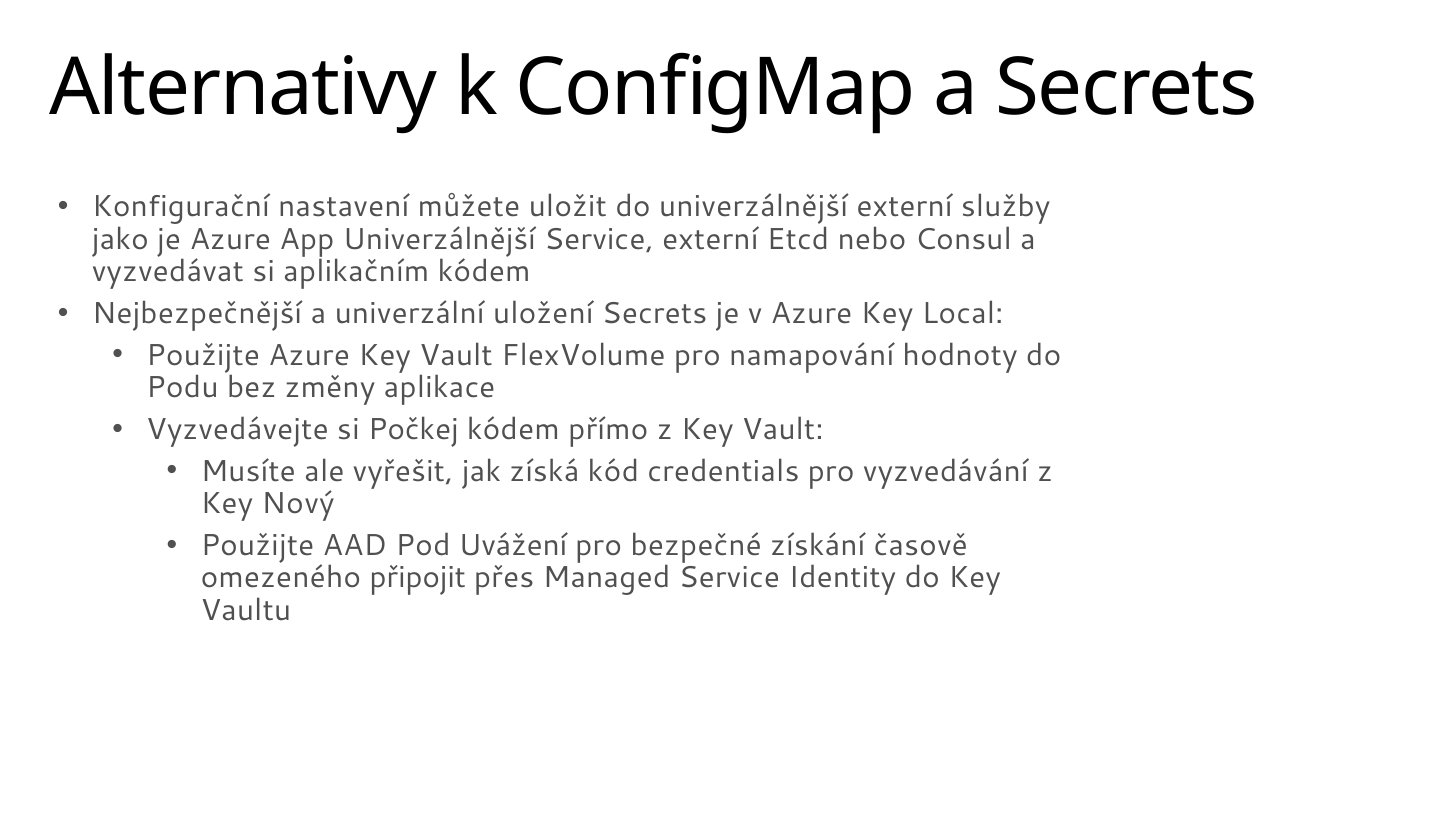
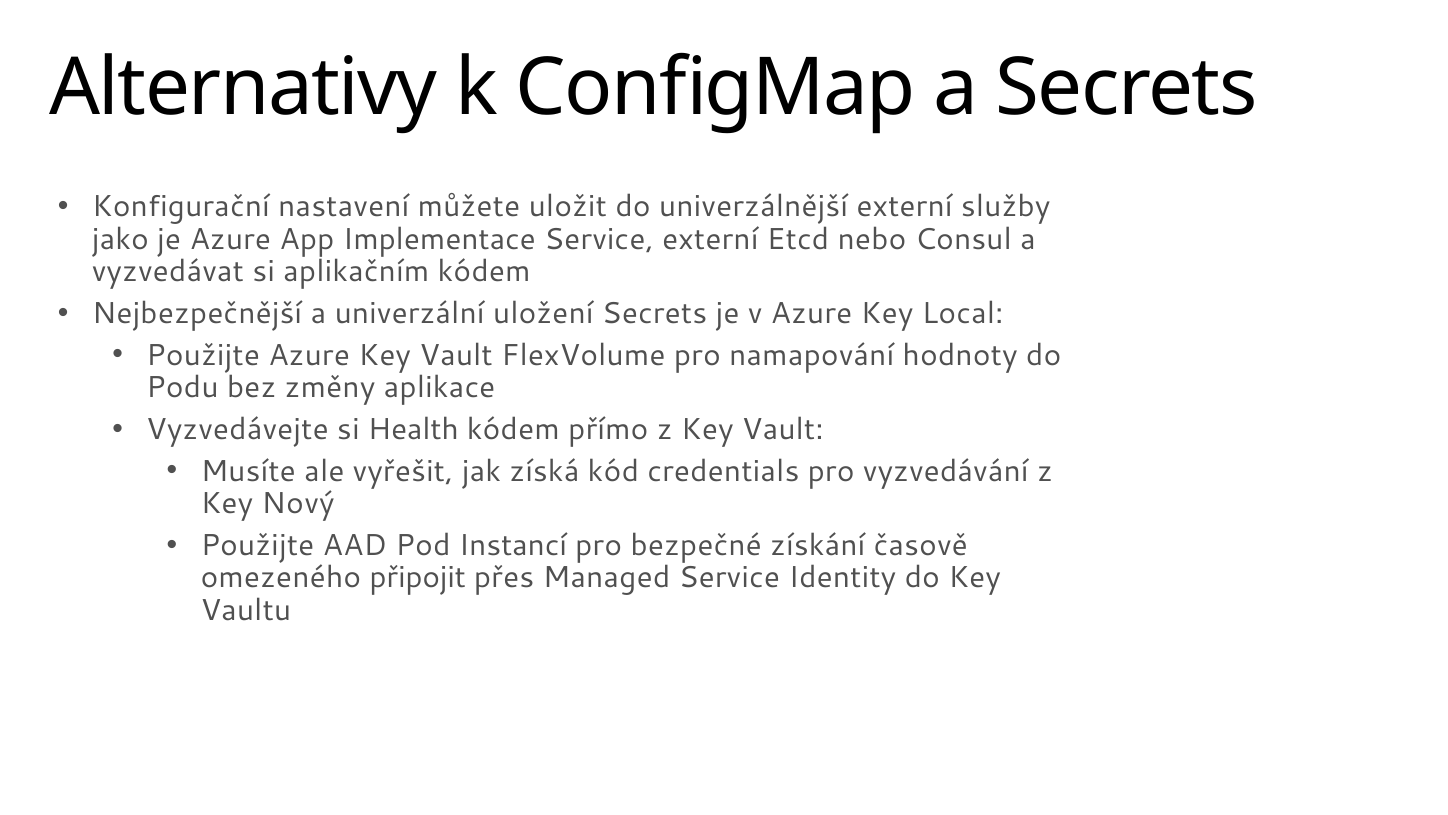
App Univerzálnější: Univerzálnější -> Implementace (439, 239)
Počkej: Počkej -> Health (413, 429)
Uvážení: Uvážení -> Instancí (513, 545)
